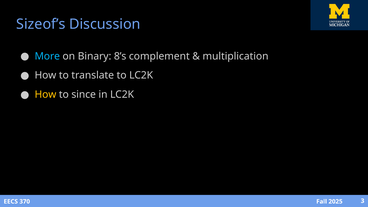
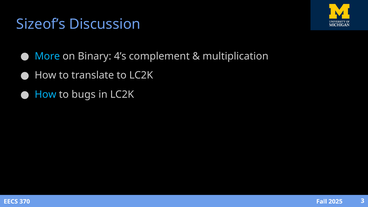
8’s: 8’s -> 4’s (120, 56)
How colour: yellow -> light blue (45, 95)
since: since -> bugs (84, 95)
